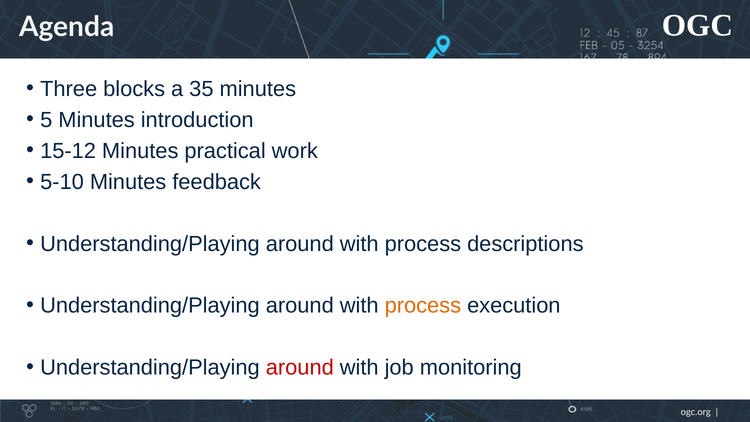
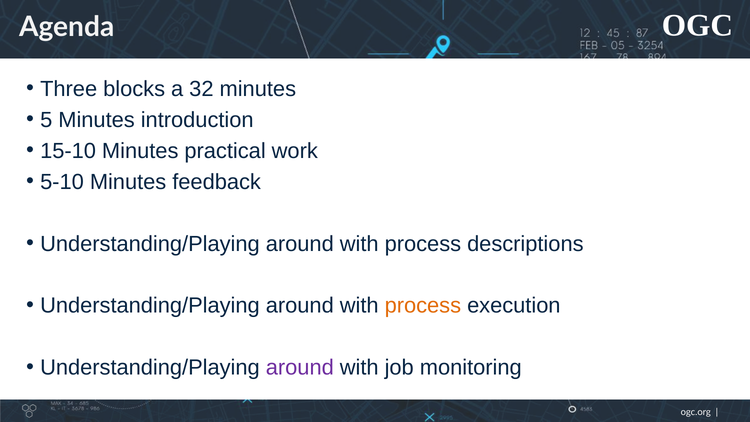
35: 35 -> 32 (201, 89)
15-12: 15-12 -> 15-10 (68, 151)
around colour: red -> purple (300, 368)
